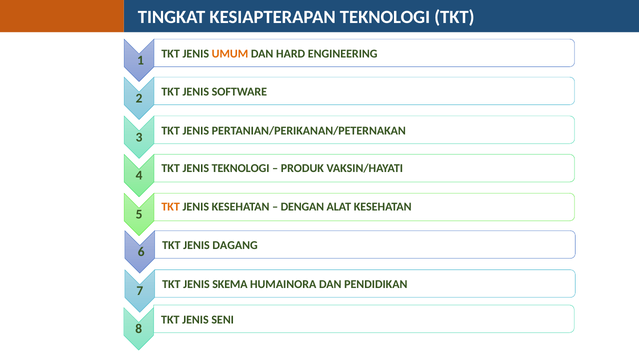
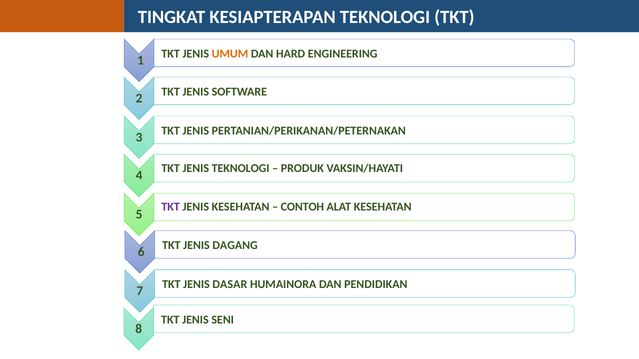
TKT colour: orange -> purple (171, 207)
DENGAN: DENGAN -> CONTOH (302, 207)
SKEMA: SKEMA -> DASAR (230, 285)
